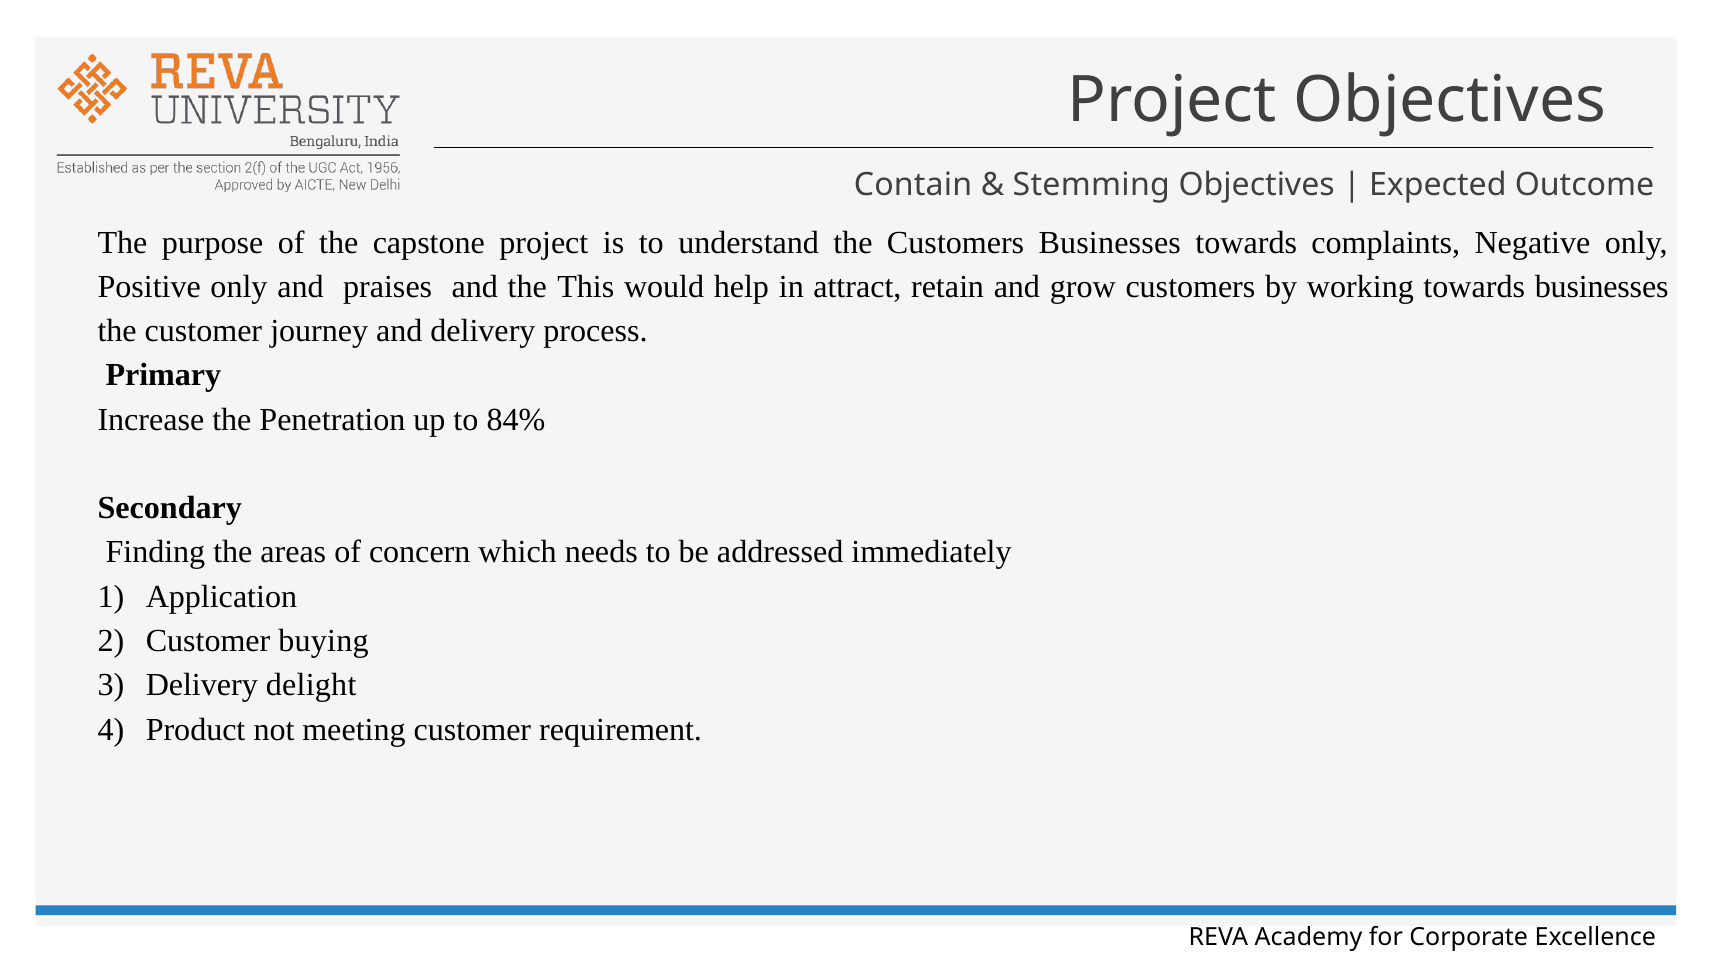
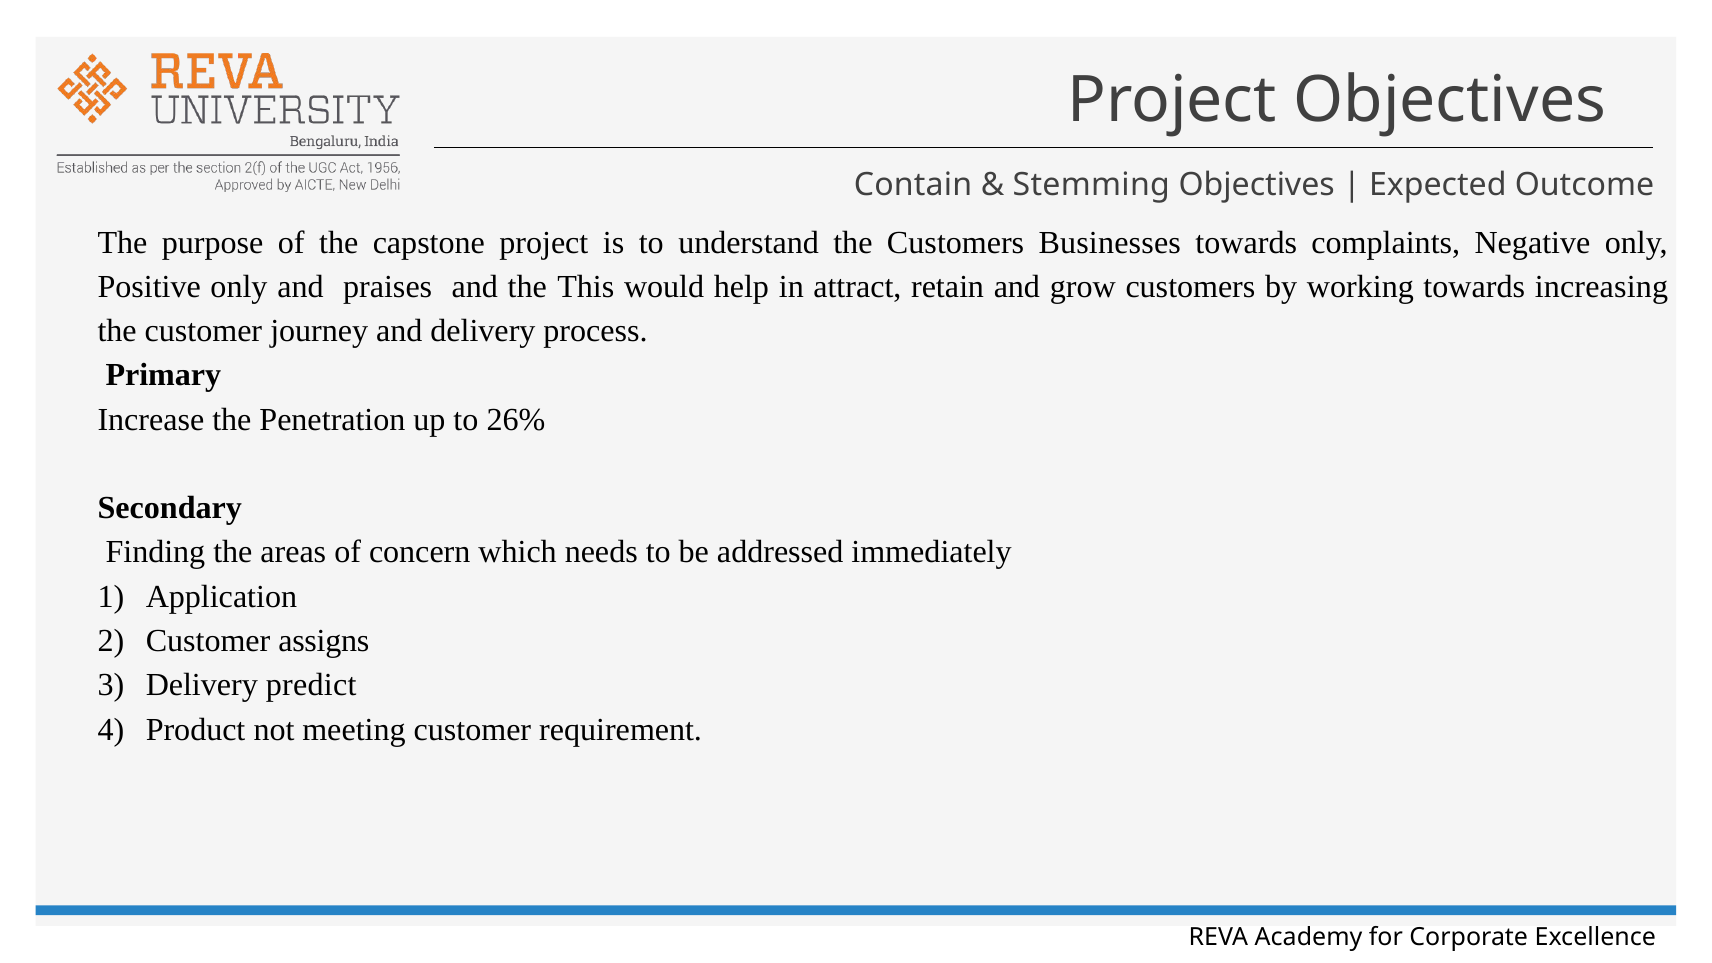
towards businesses: businesses -> increasing (1601, 287)
84%: 84% -> 26% (516, 420)
buying: buying -> assigns (324, 641)
delight: delight -> predict (311, 685)
